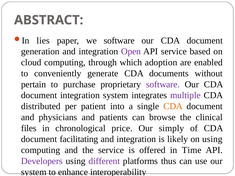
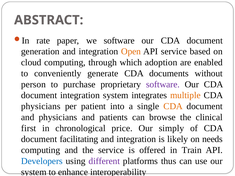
lies: lies -> rate (43, 41)
Open colour: purple -> orange (131, 52)
pertain: pertain -> person (33, 84)
multiple colour: purple -> orange (185, 95)
distributed: distributed -> physicians (41, 106)
files: files -> first (29, 128)
on using: using -> needs (212, 139)
Time: Time -> Train (192, 150)
Developers colour: purple -> blue (42, 161)
